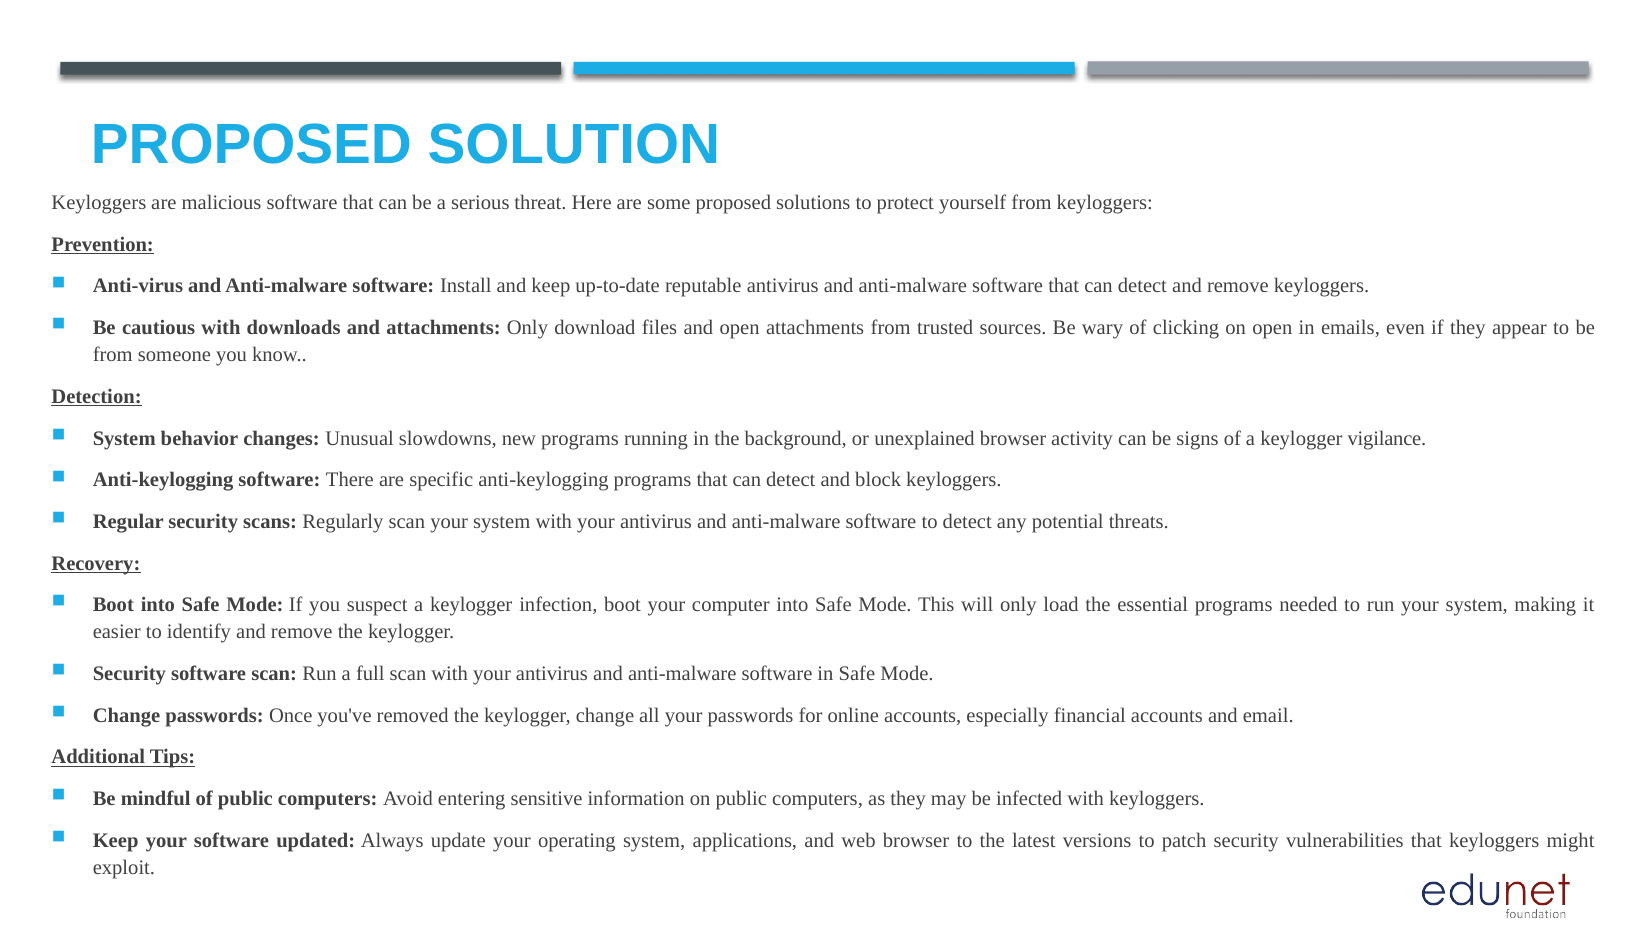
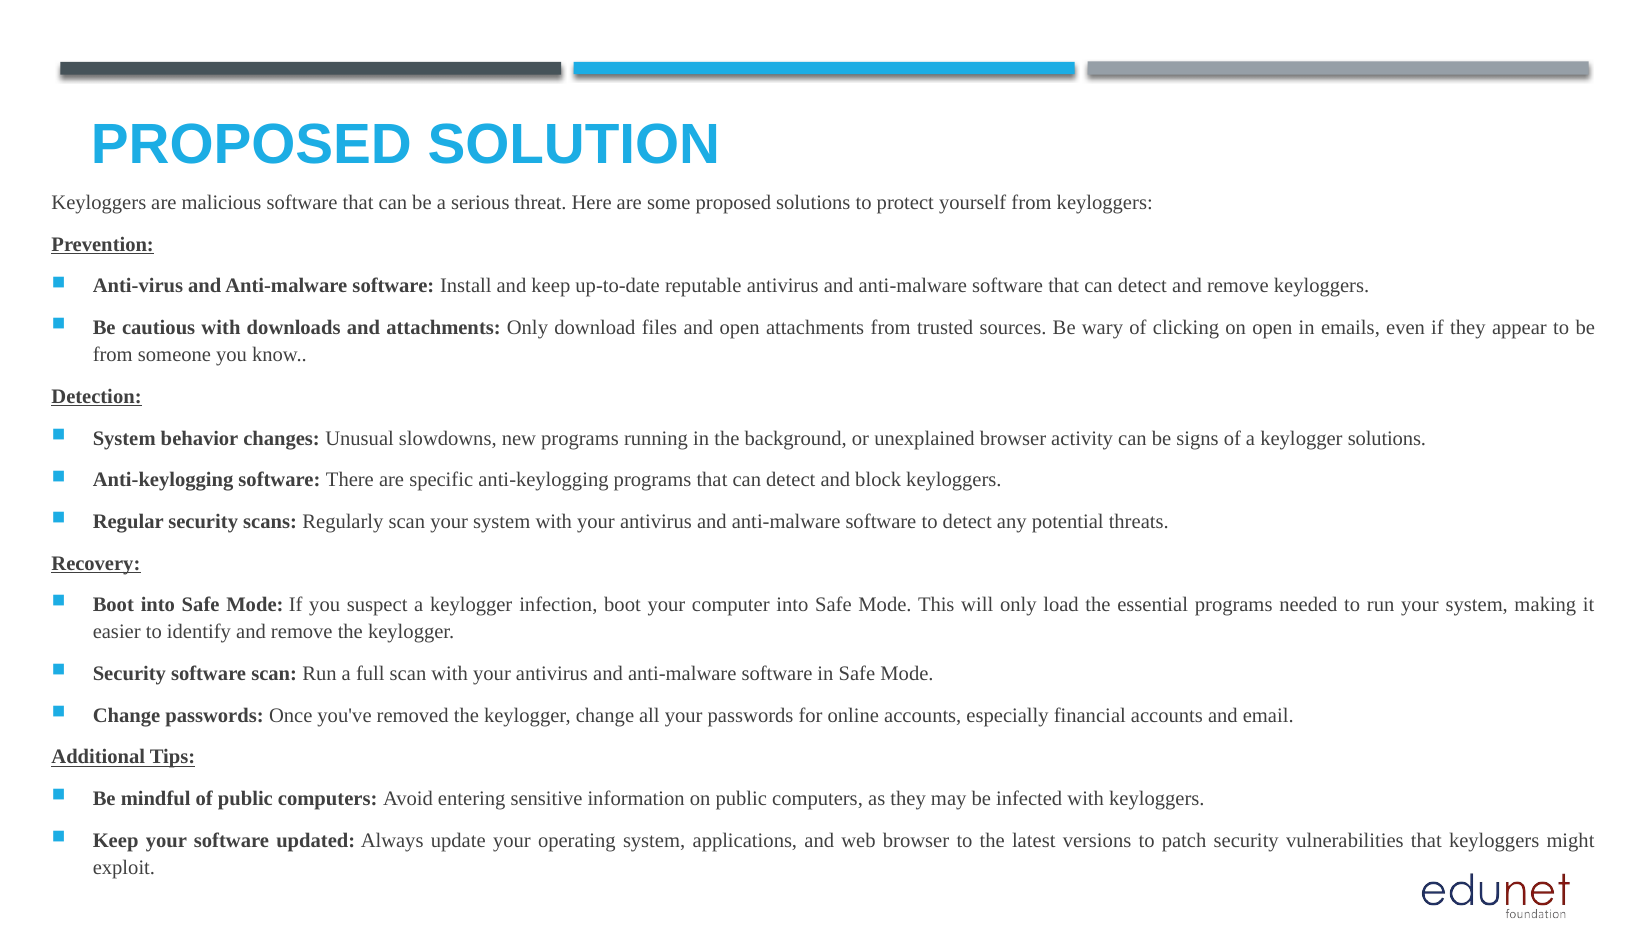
keylogger vigilance: vigilance -> solutions (1387, 438)
